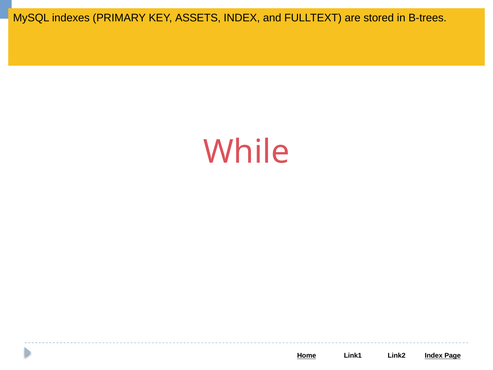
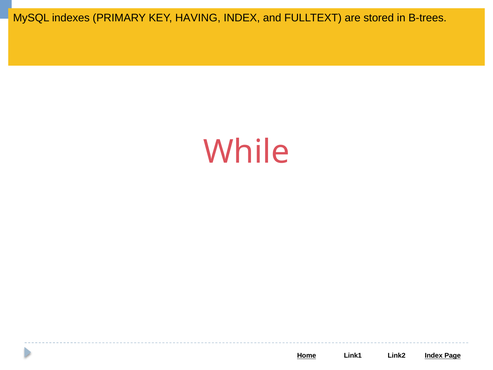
ASSETS: ASSETS -> HAVING (198, 18)
